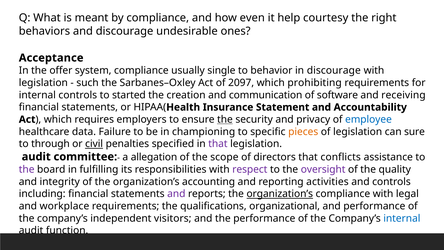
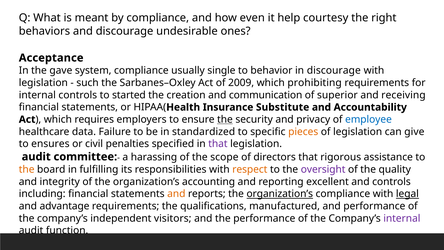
offer: offer -> gave (61, 71)
2097: 2097 -> 2009 (241, 83)
software: software -> superior (337, 95)
Statement: Statement -> Substitute (283, 107)
championing: championing -> standardized (204, 132)
sure: sure -> give (414, 132)
through: through -> ensures (50, 144)
civil underline: present -> none (94, 144)
allegation: allegation -> harassing (154, 157)
conflicts: conflicts -> rigorous (341, 157)
the colour: purple -> orange (27, 169)
respect colour: purple -> orange (250, 169)
activities: activities -> excellent (327, 181)
and colour: purple -> orange (176, 194)
legal underline: none -> present (407, 194)
workplace: workplace -> advantage (65, 206)
organizational: organizational -> manufactured (285, 206)
internal colour: blue -> purple (402, 218)
